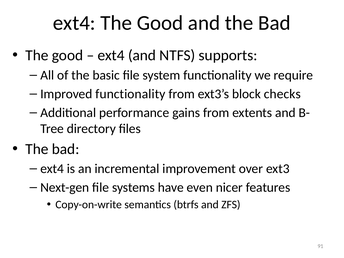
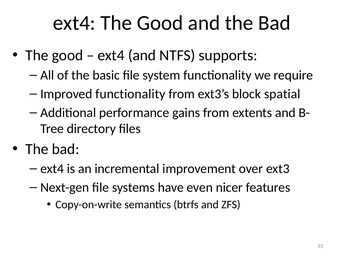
checks: checks -> spatial (282, 94)
